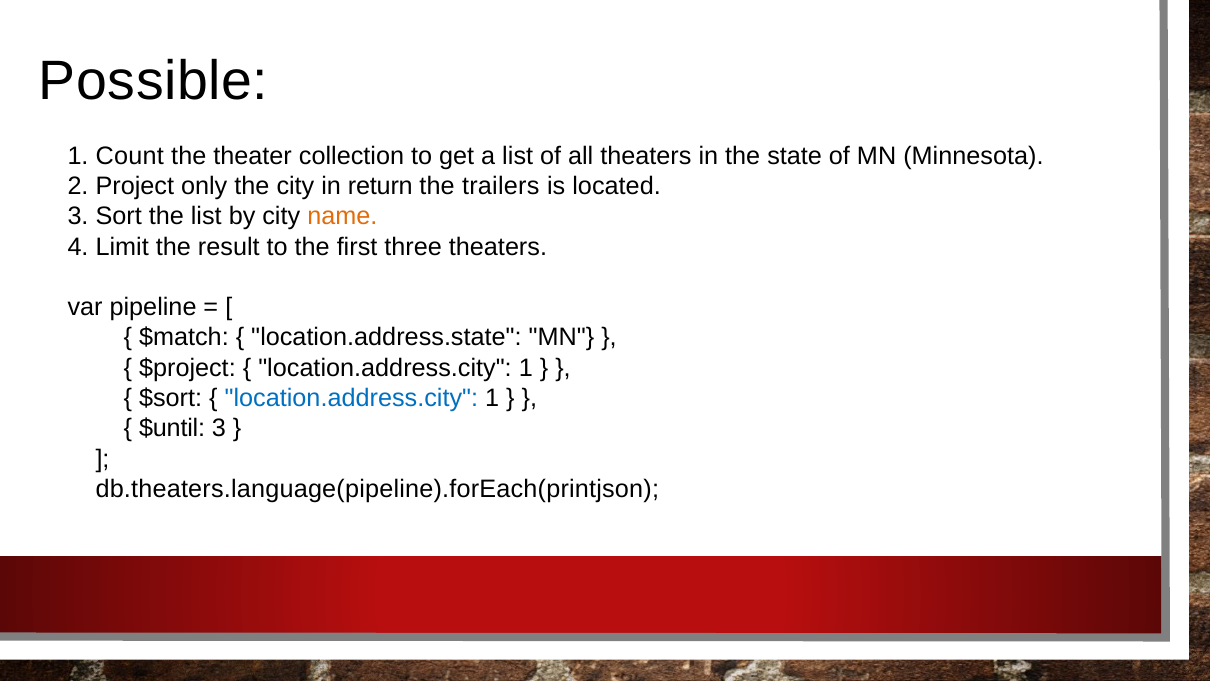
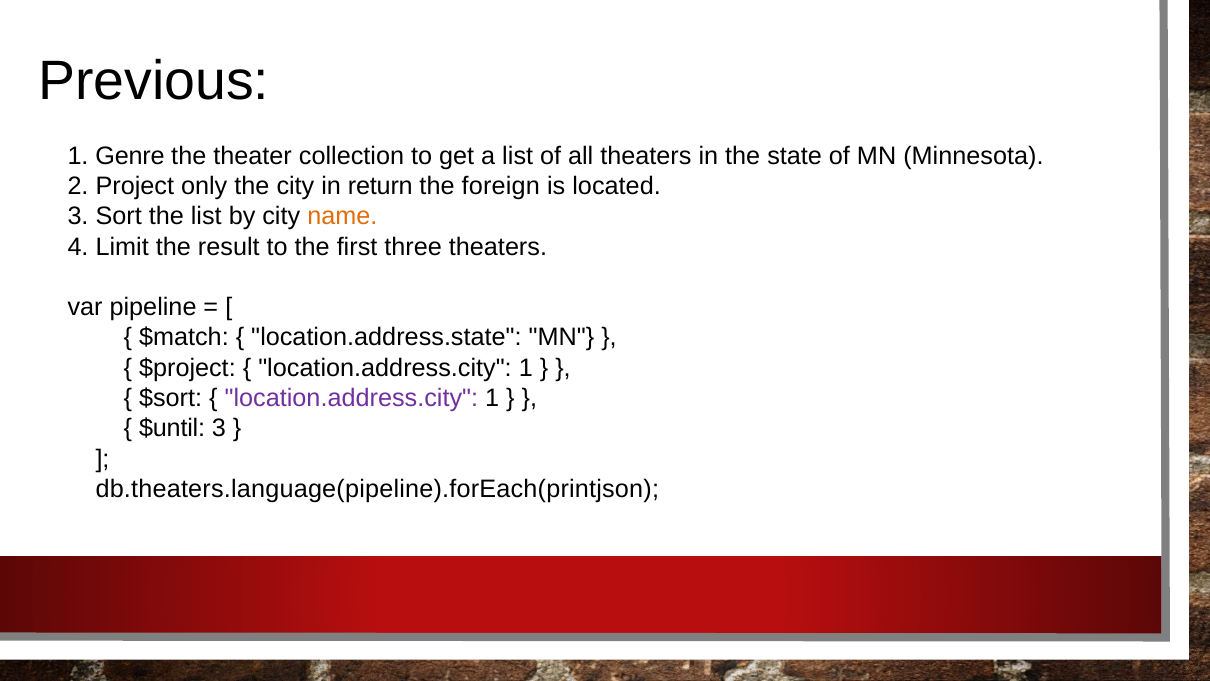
Possible: Possible -> Previous (154, 82)
Count: Count -> Genre (130, 156)
trailers: trailers -> foreign (501, 186)
location.address.city colour: blue -> purple (351, 398)
